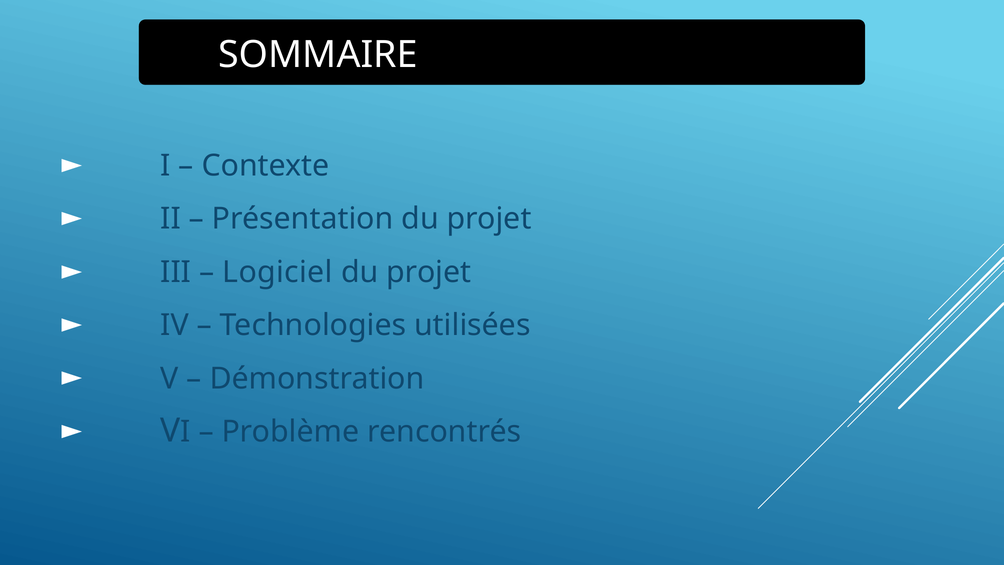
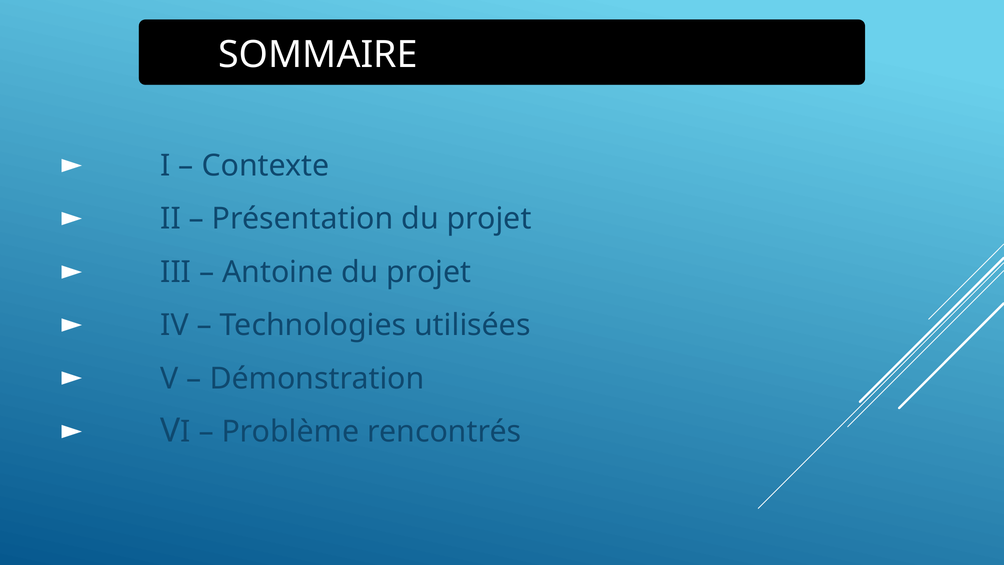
Logiciel: Logiciel -> Antoine (278, 272)
